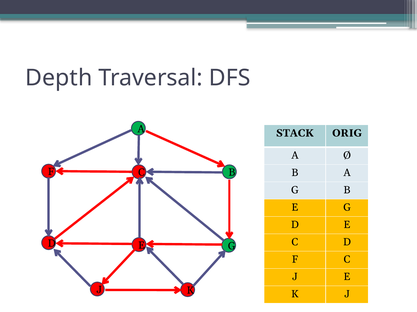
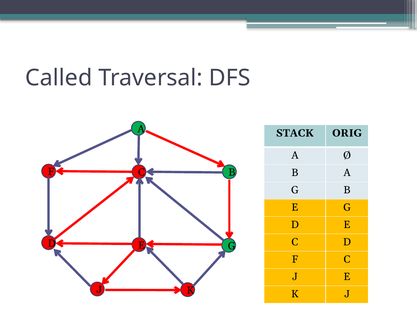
Depth: Depth -> Called (59, 78)
